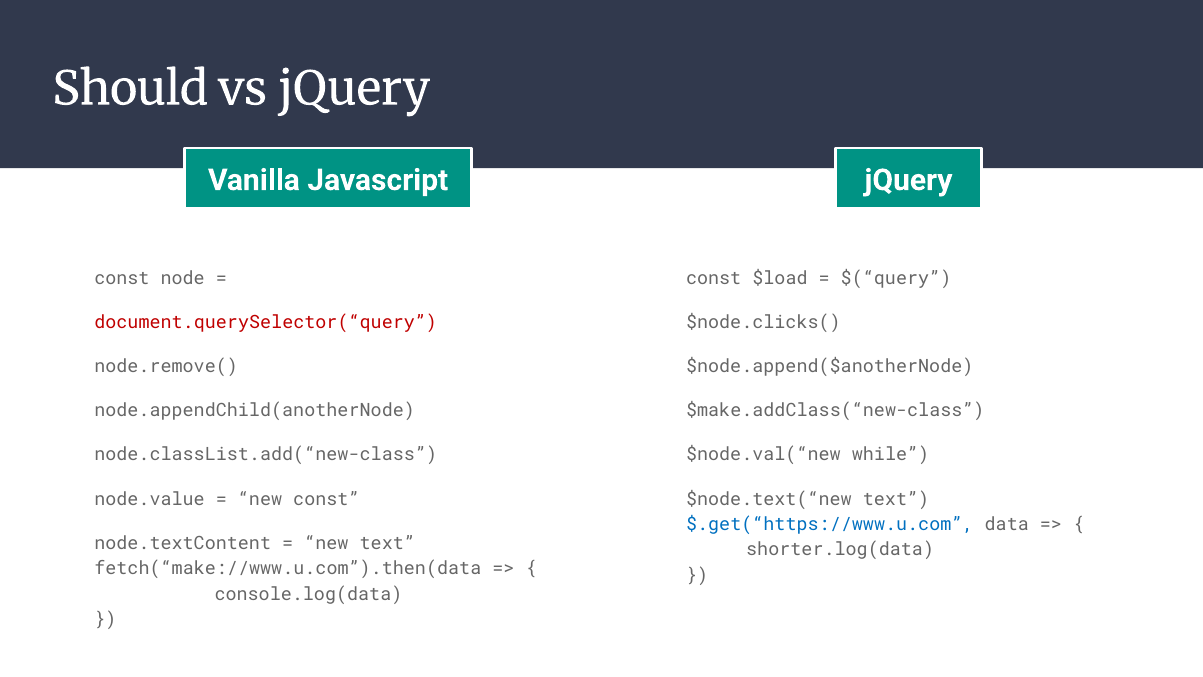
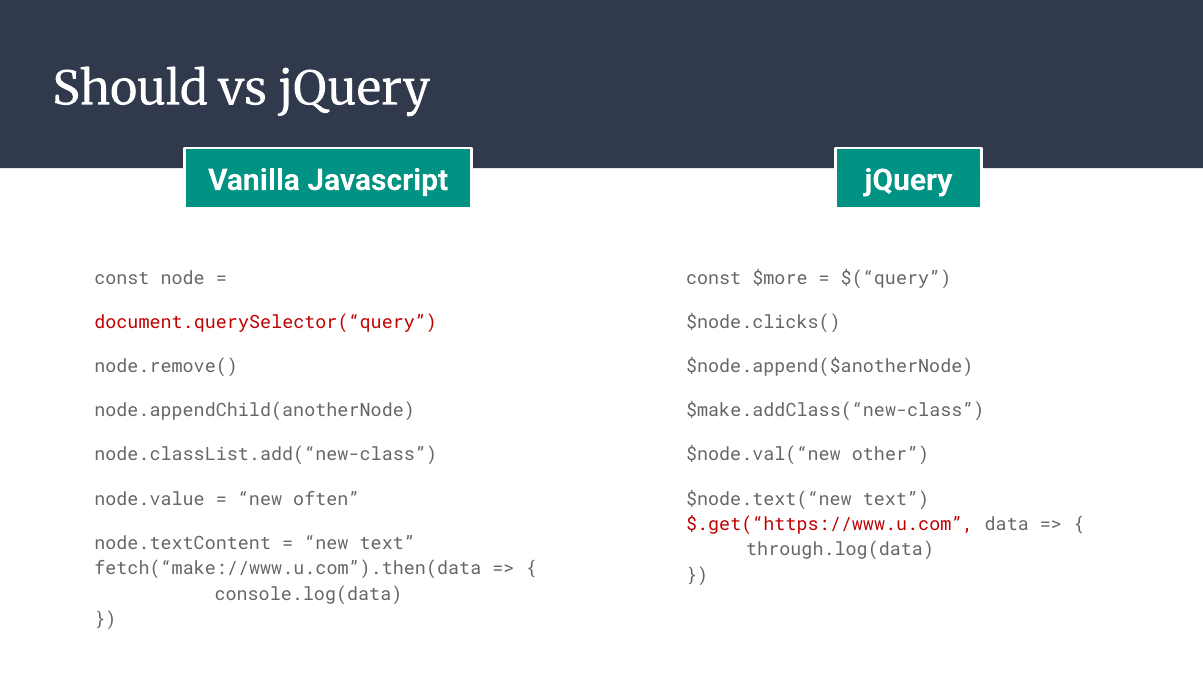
$load: $load -> $more (780, 278)
while: while -> other (891, 455)
new const: const -> often (326, 499)
$.get(“https://www.u.com colour: blue -> red (830, 524)
shorter.log(data: shorter.log(data -> through.log(data (840, 550)
